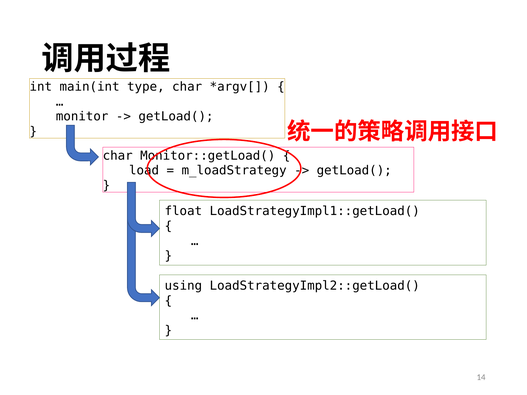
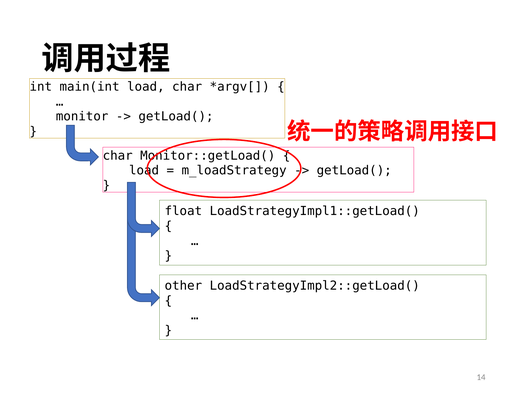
main(int type: type -> load (146, 87)
using: using -> other (183, 286)
